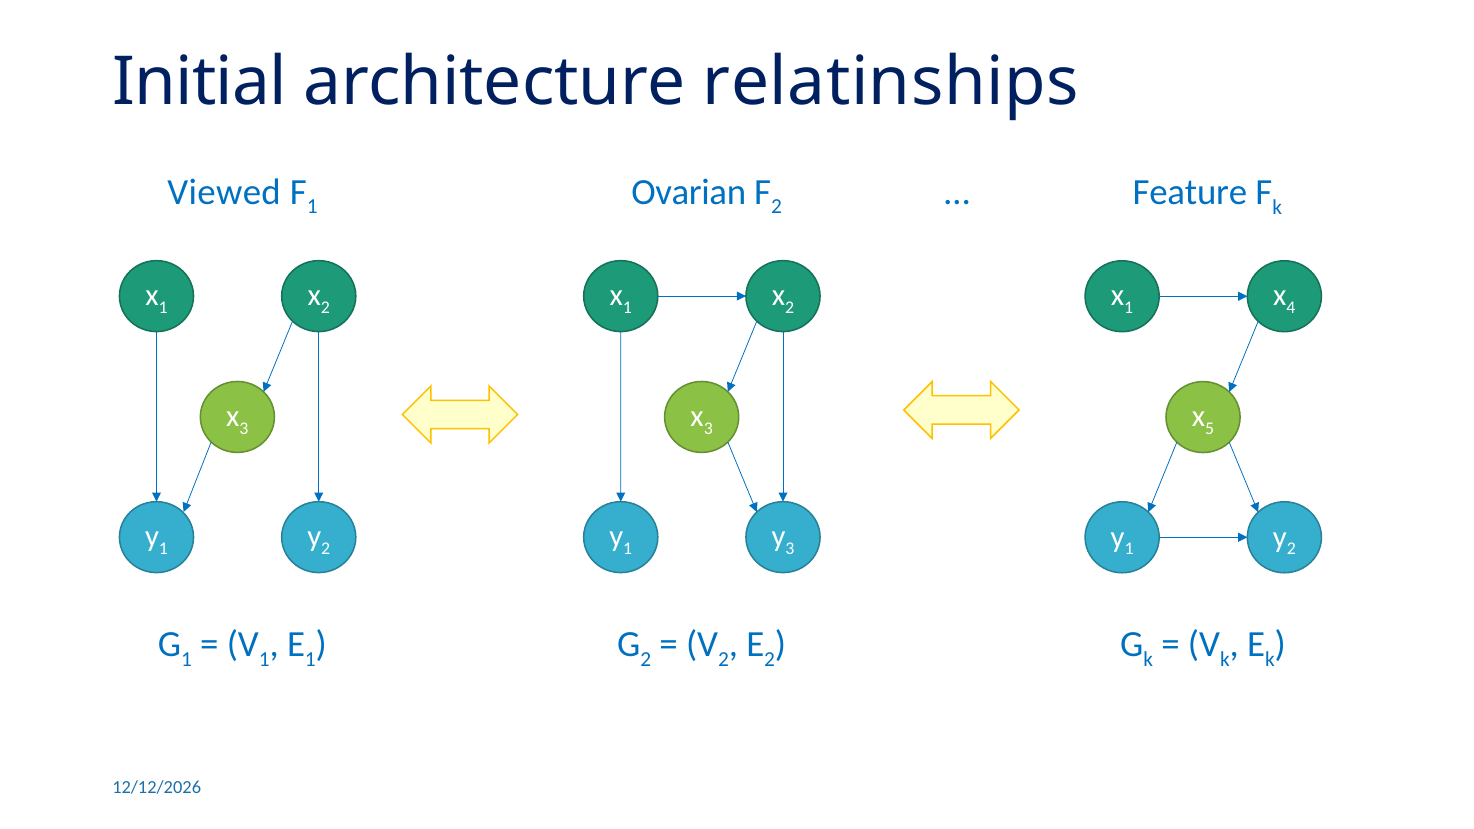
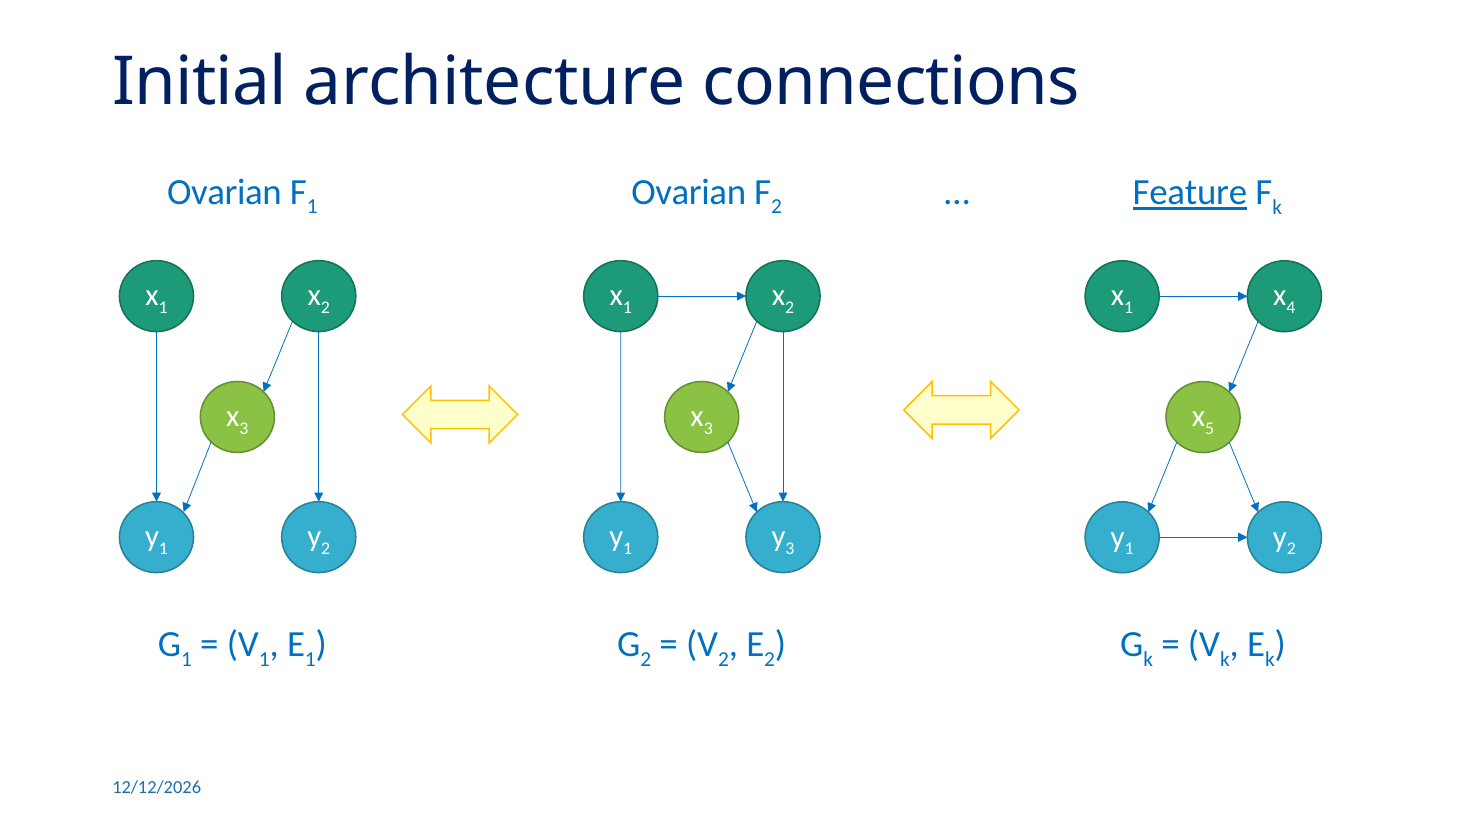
relatinships: relatinships -> connections (891, 82)
Viewed: Viewed -> Ovarian (224, 193)
Feature underline: none -> present (1190, 193)
